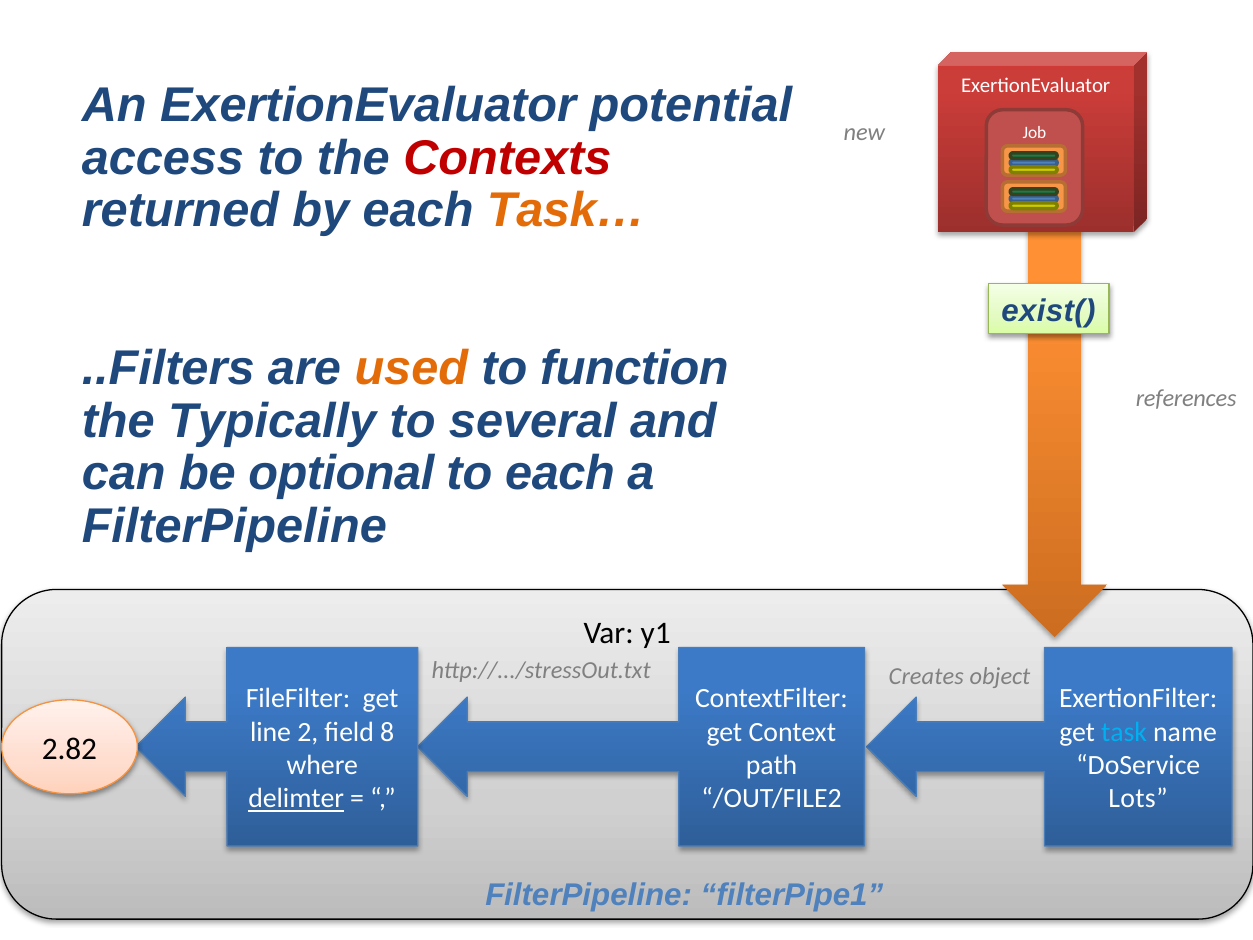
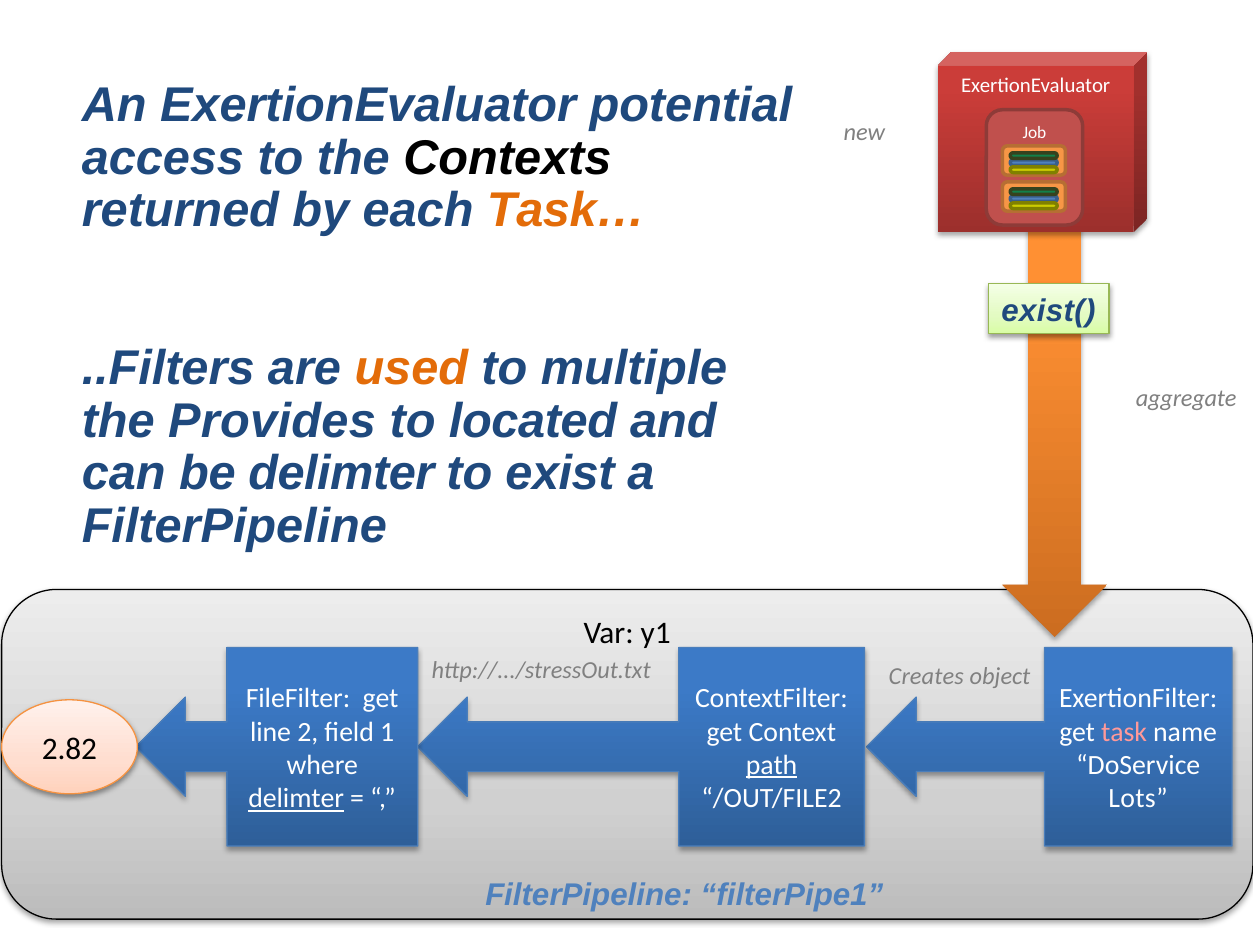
Contexts colour: red -> black (507, 158)
function: function -> multiple (634, 368)
references: references -> aggregate (1186, 398)
Typically: Typically -> Provides (272, 421)
several: several -> located (533, 421)
be optional: optional -> delimter (341, 474)
to each: each -> exist (560, 474)
8: 8 -> 1 (387, 732)
task colour: light blue -> pink (1124, 732)
path underline: none -> present (772, 765)
